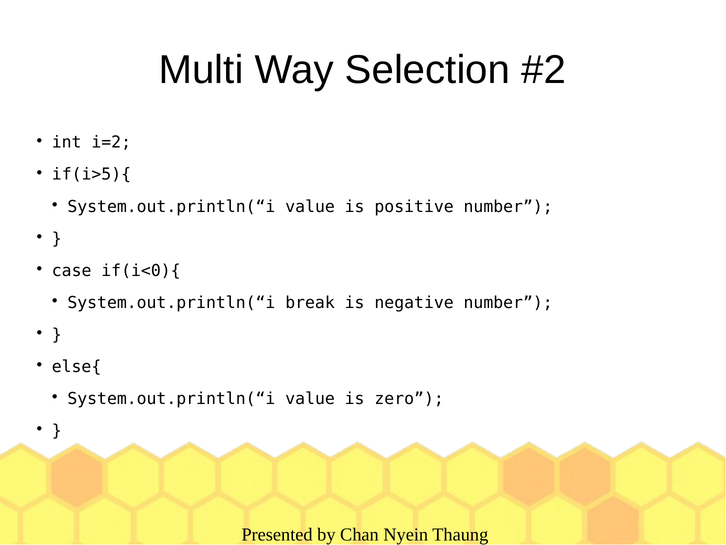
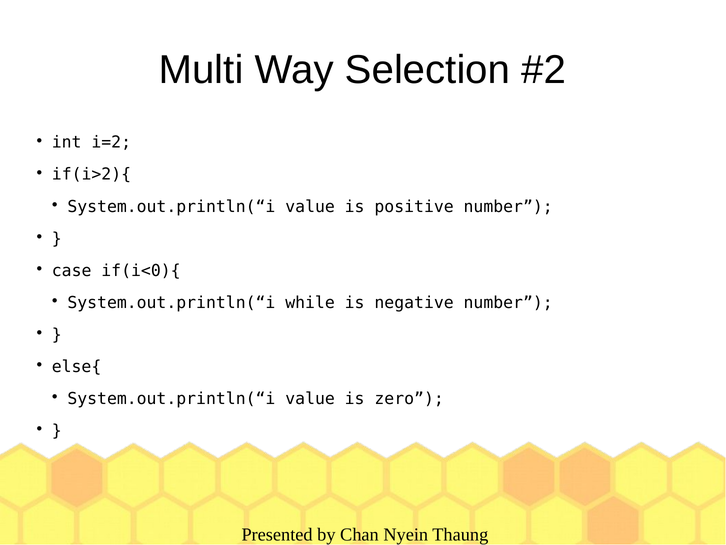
if(i>5){: if(i>5){ -> if(i>2){ (91, 174)
break: break -> while (310, 302)
